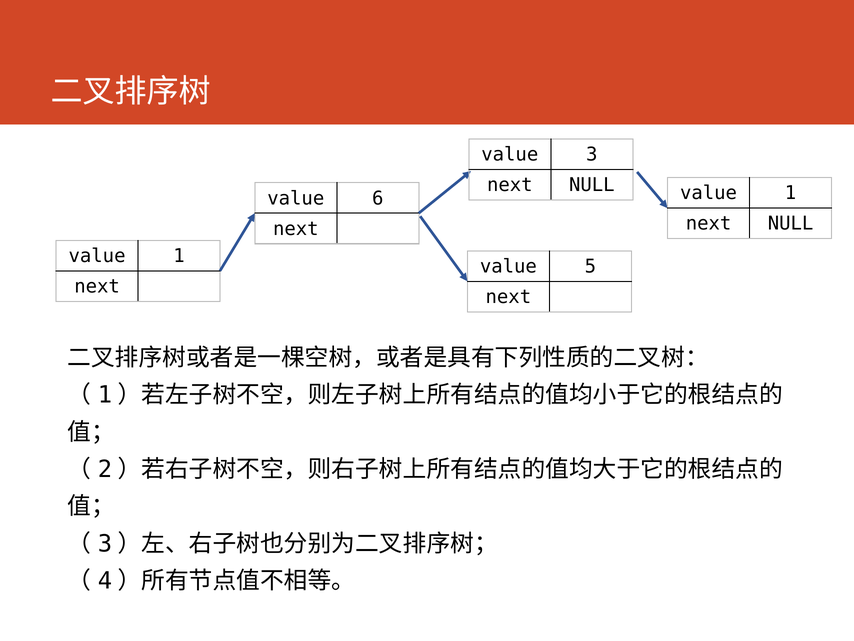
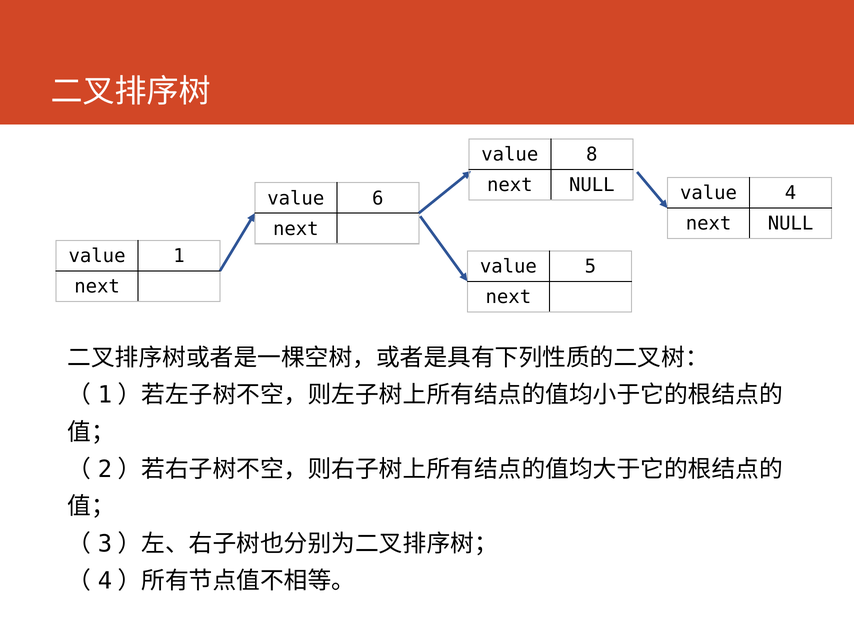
3: 3 -> 8 (592, 155)
1: 1 -> 4 (791, 193)
